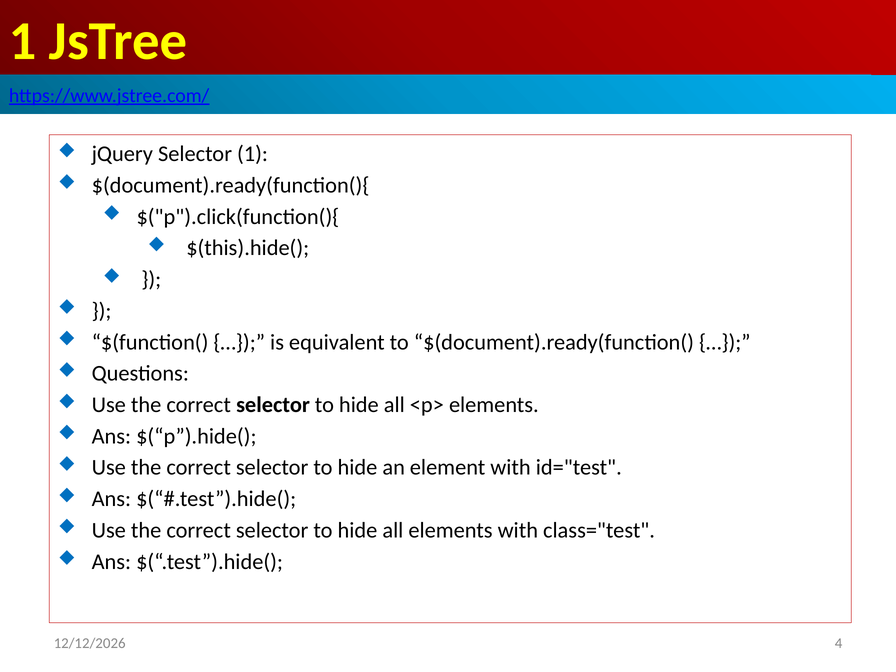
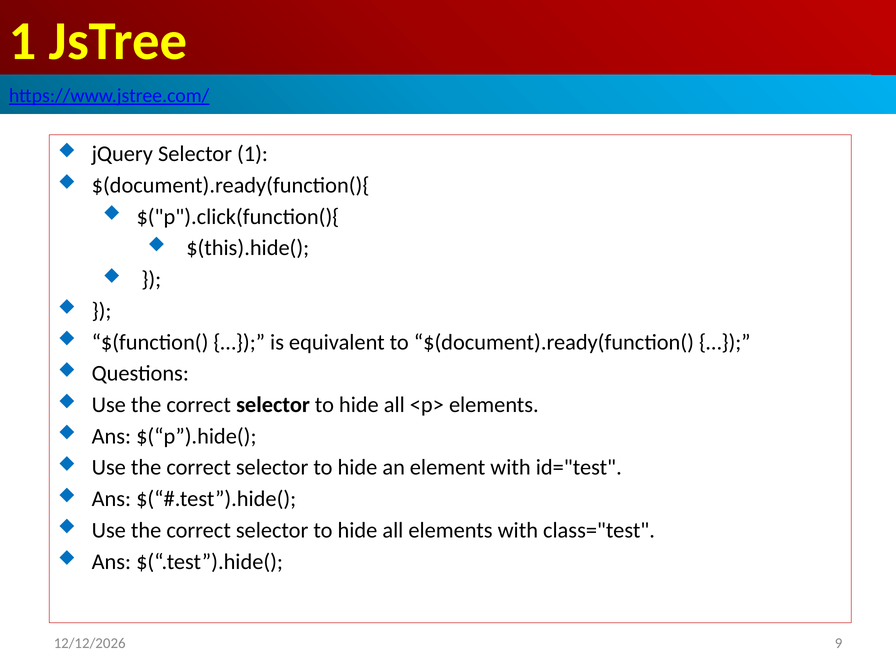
4: 4 -> 9 (839, 644)
